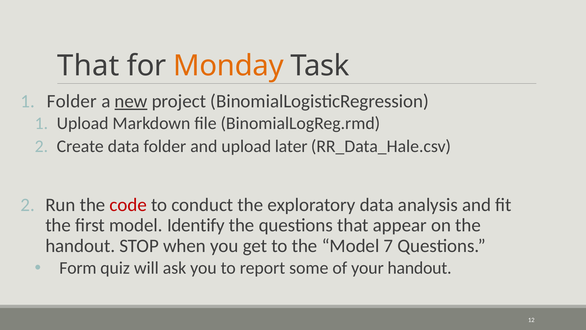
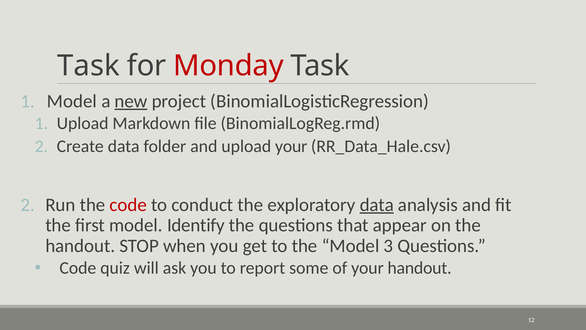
That: That -> Task (88, 66)
Monday colour: orange -> red (228, 66)
1 Folder: Folder -> Model (72, 101)
upload later: later -> your (291, 146)
data underline: none -> present (377, 205)
7: 7 -> 3 (388, 245)
Form: Form -> Code (78, 268)
